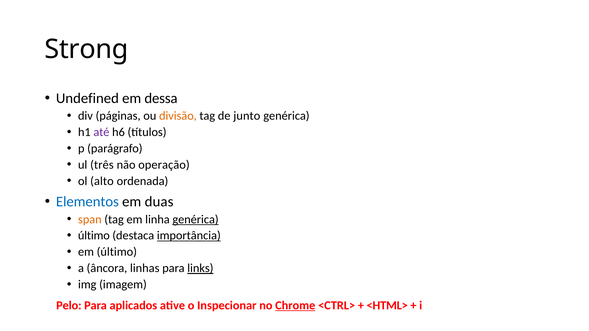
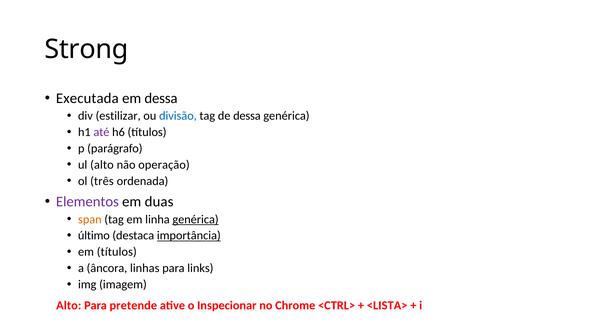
Undefined: Undefined -> Executada (87, 98)
páginas: páginas -> estilizar (118, 116)
divisão colour: orange -> blue (178, 116)
de junto: junto -> dessa (247, 116)
ul três: três -> alto (102, 165)
alto: alto -> três (102, 181)
Elementos colour: blue -> purple (87, 202)
em último: último -> títulos (117, 252)
links underline: present -> none (200, 268)
Pelo: Pelo -> Alto (69, 306)
aplicados: aplicados -> pretende (133, 306)
Chrome underline: present -> none (295, 306)
<HTML>: <HTML> -> <LISTA> (387, 306)
